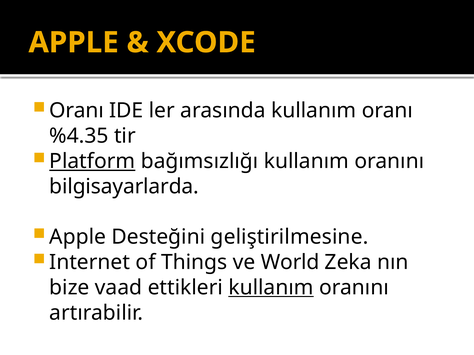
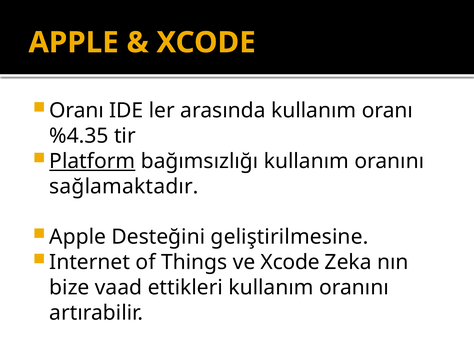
bilgisayarlarda: bilgisayarlarda -> sağlamaktadır (124, 187)
ve World: World -> Xcode (290, 263)
kullanım underline: present -> none (271, 288)
